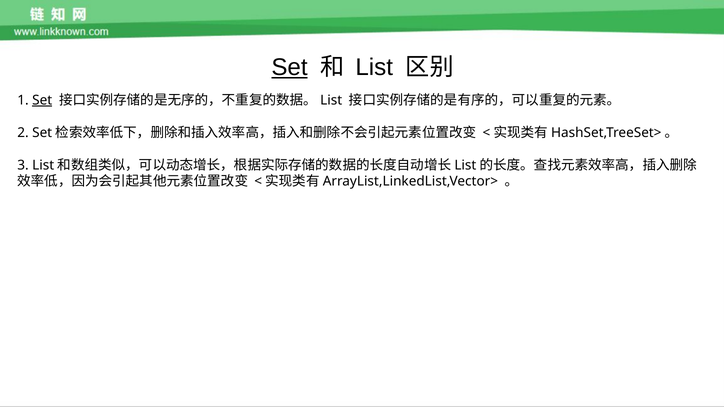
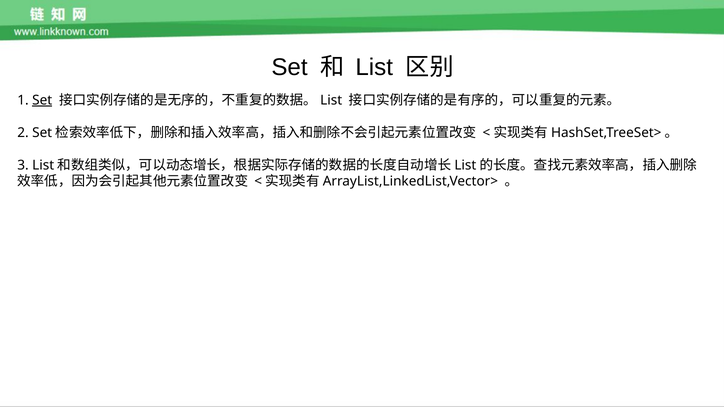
Set underline: present -> none (290, 67)
